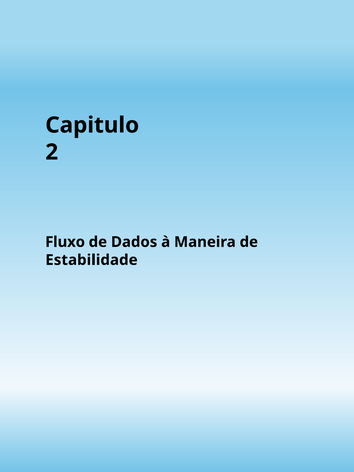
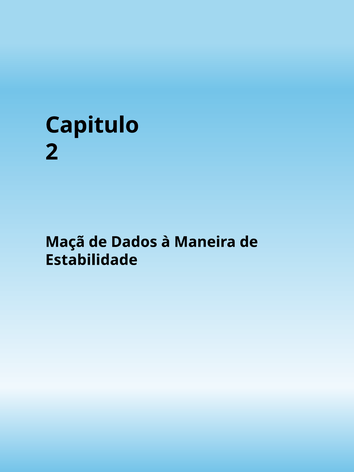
Fluxo: Fluxo -> Maçã (65, 242)
